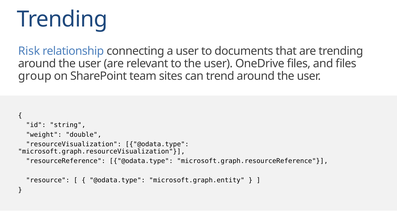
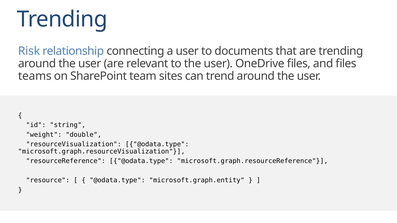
group: group -> teams (35, 76)
